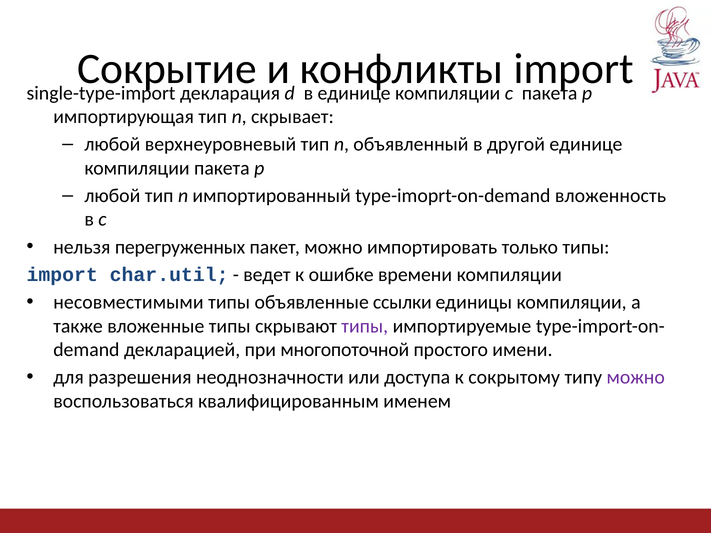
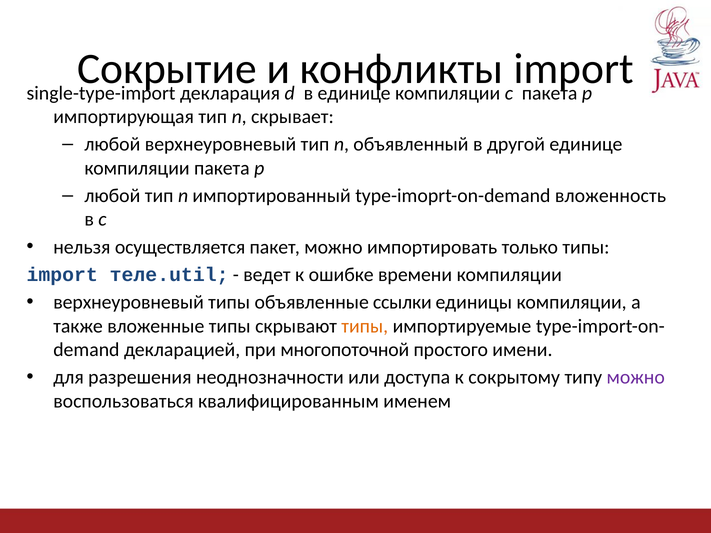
перегруженных: перегруженных -> осуществляется (180, 247)
char.util: char.util -> теле.util (169, 275)
несовместимыми: несовместимыми -> верхнеуровневый (129, 302)
типы colour: purple -> orange (365, 326)
